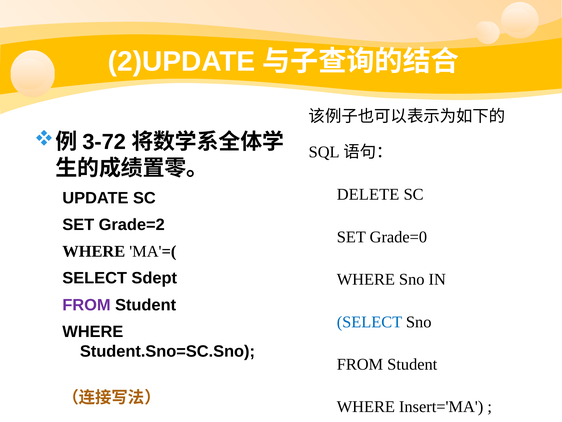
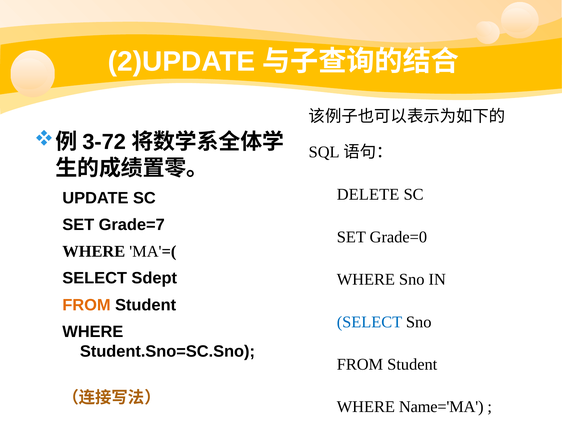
Grade=2: Grade=2 -> Grade=7 (132, 224)
FROM colour: purple -> orange (87, 305)
Insert='MA: Insert='MA -> Name='MA (441, 406)
